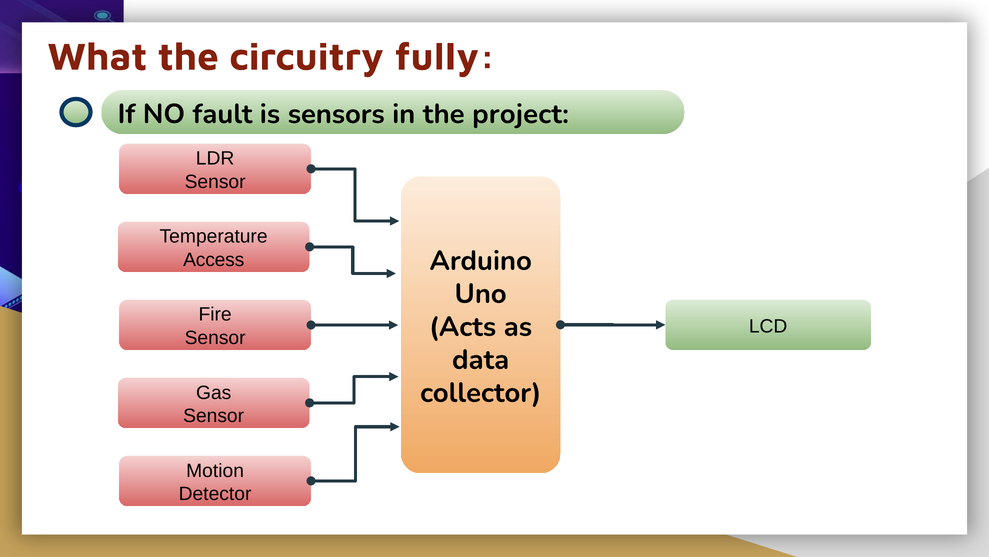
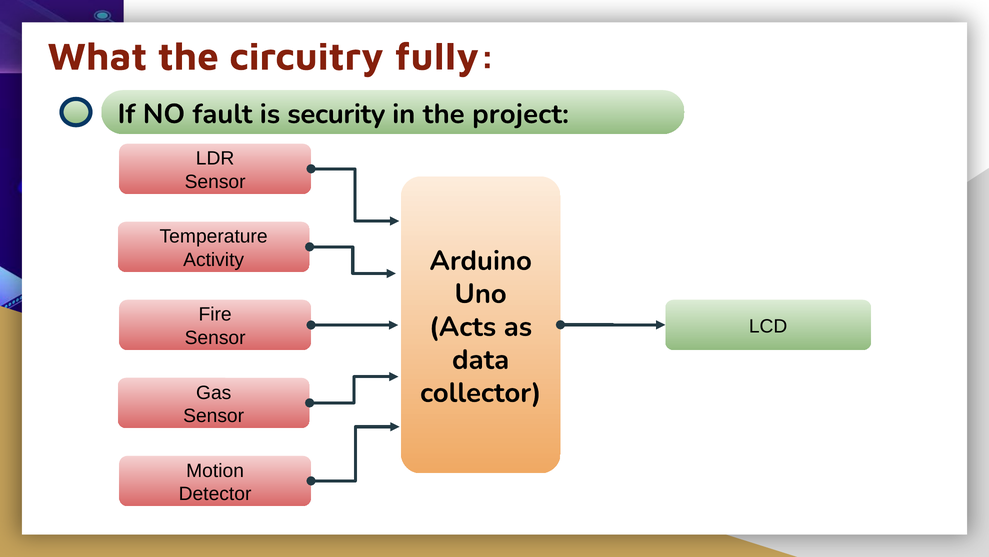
sensors: sensors -> security (336, 114)
Access: Access -> Activity (214, 259)
